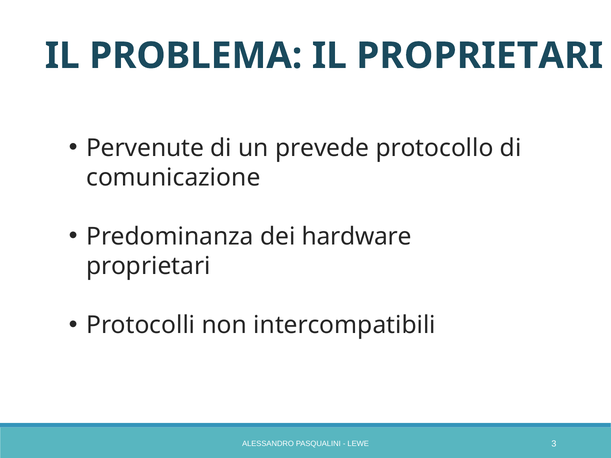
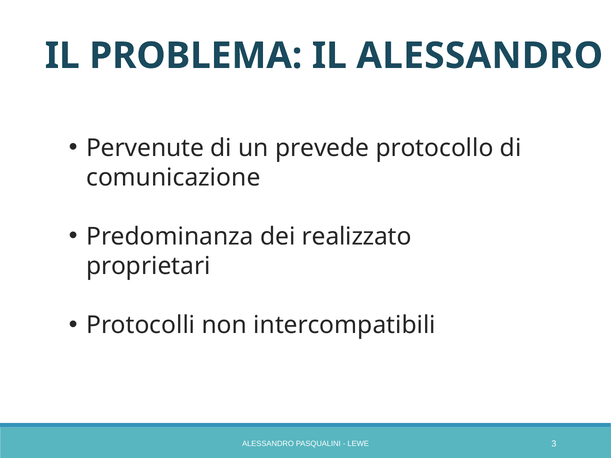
IL PROPRIETARI: PROPRIETARI -> ALESSANDRO (480, 56)
hardware: hardware -> realizzato (357, 237)
